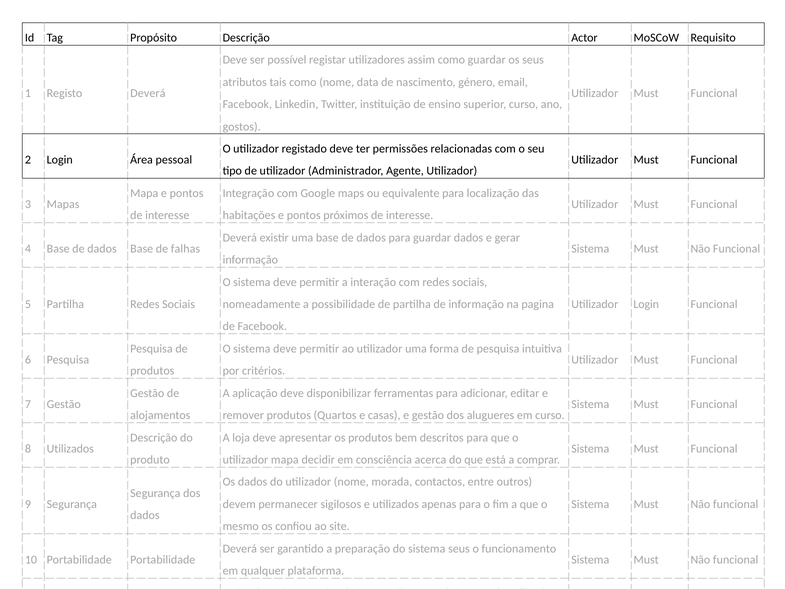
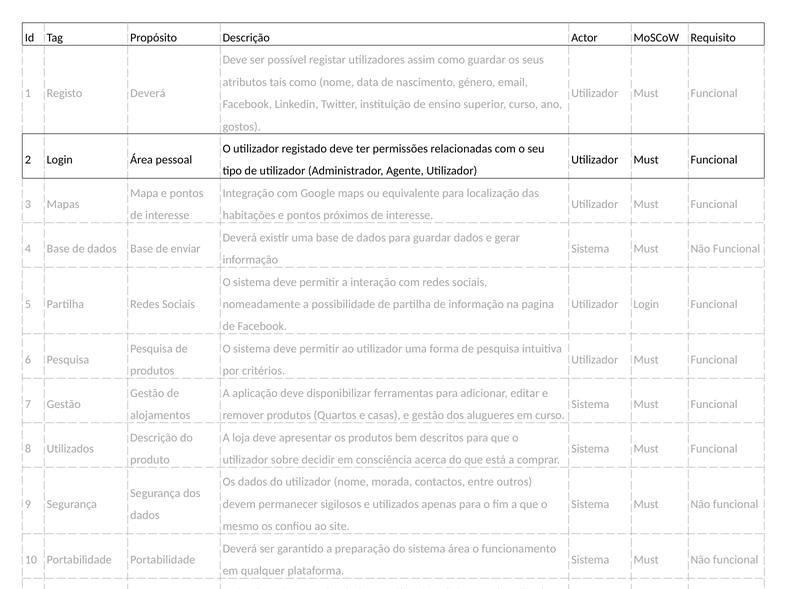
de falhas: falhas -> enviar (186, 249)
utilizador mapa: mapa -> sobre (285, 460)
sistema seus: seus -> área (459, 548)
